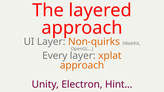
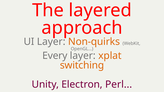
approach: approach -> switching (82, 65)
Hint: Hint -> Perl (119, 85)
